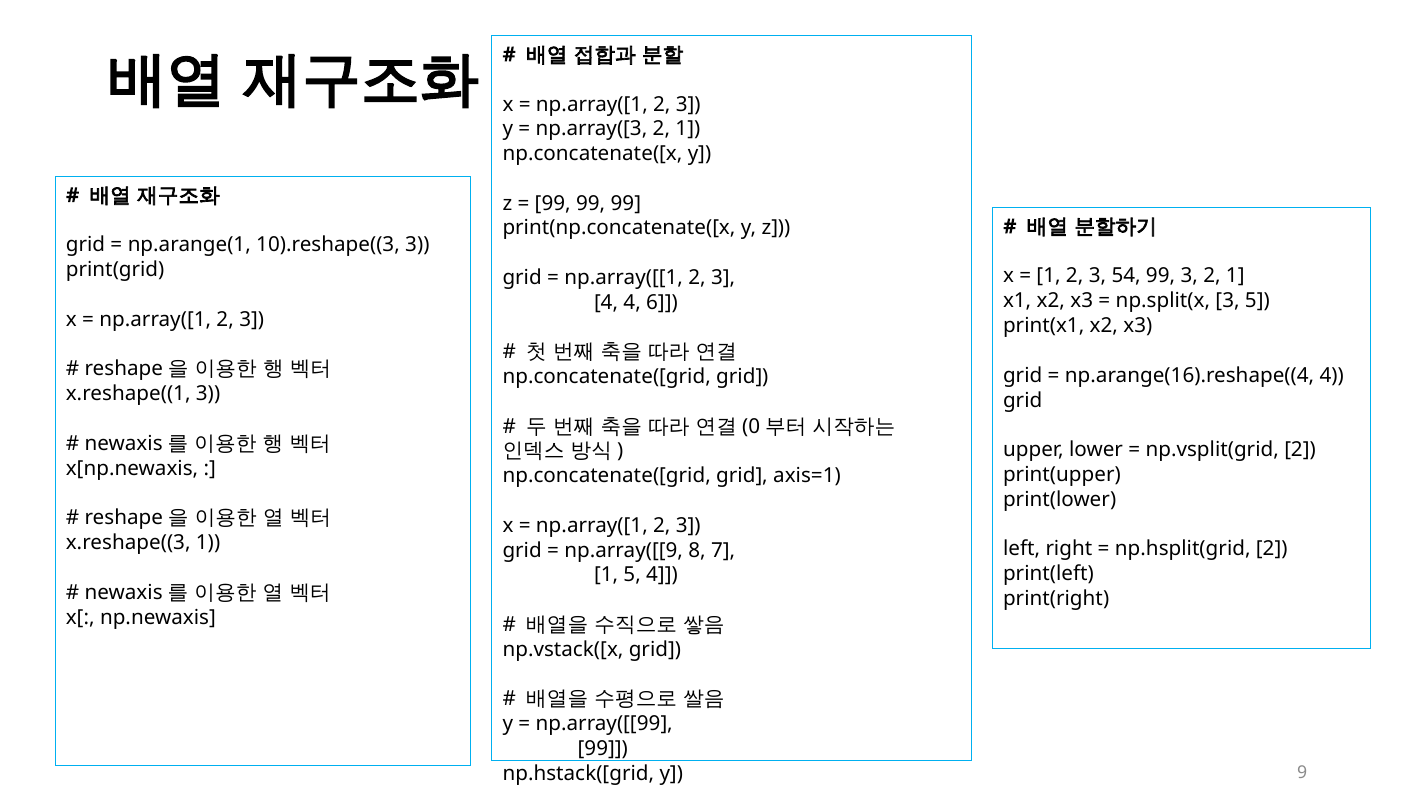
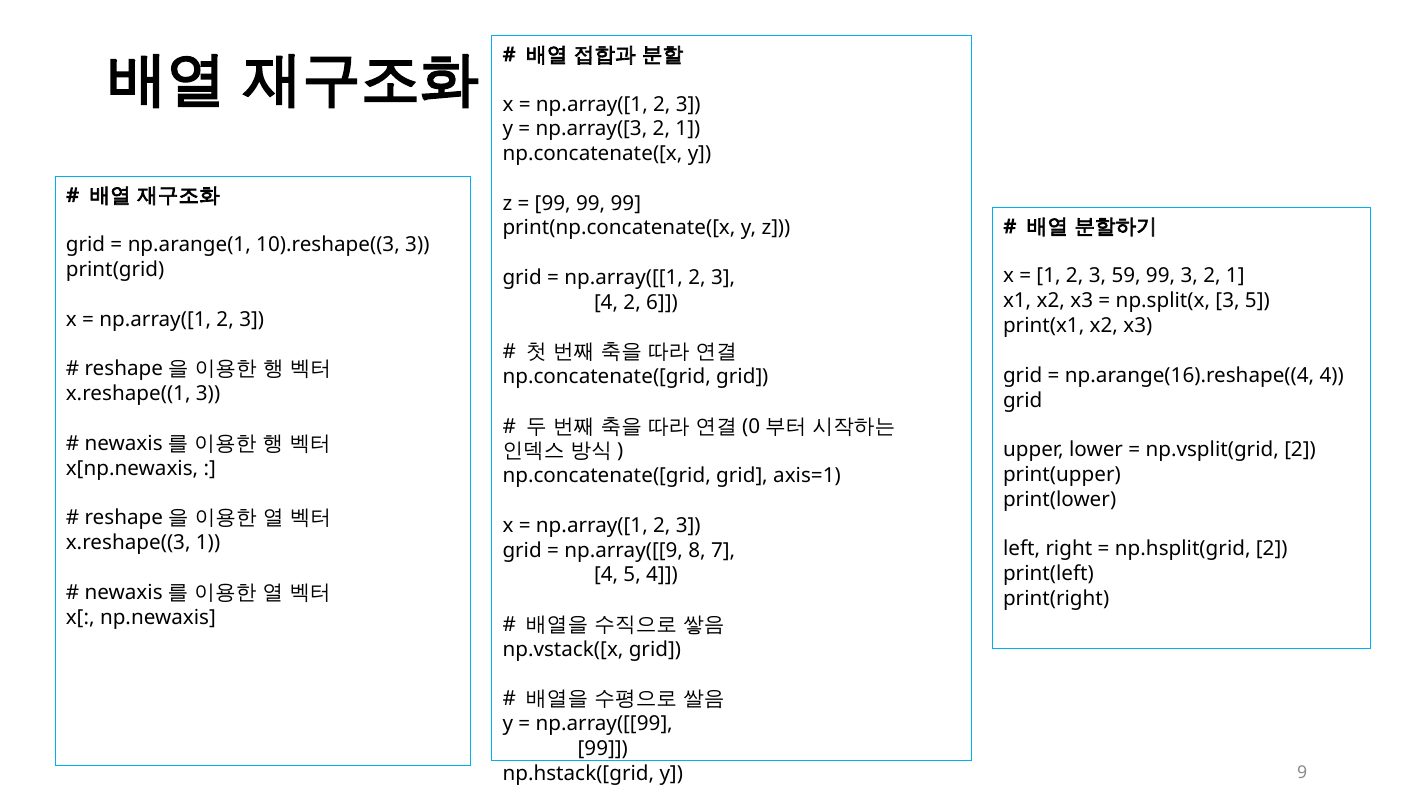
54: 54 -> 59 (1126, 276)
4 4: 4 -> 2 (632, 302)
1: 1 -> 4 (606, 575)
